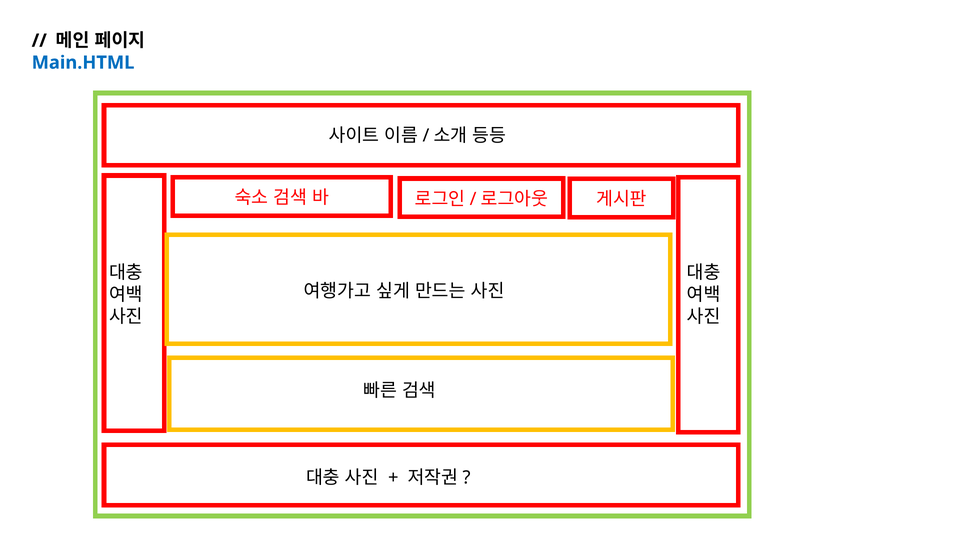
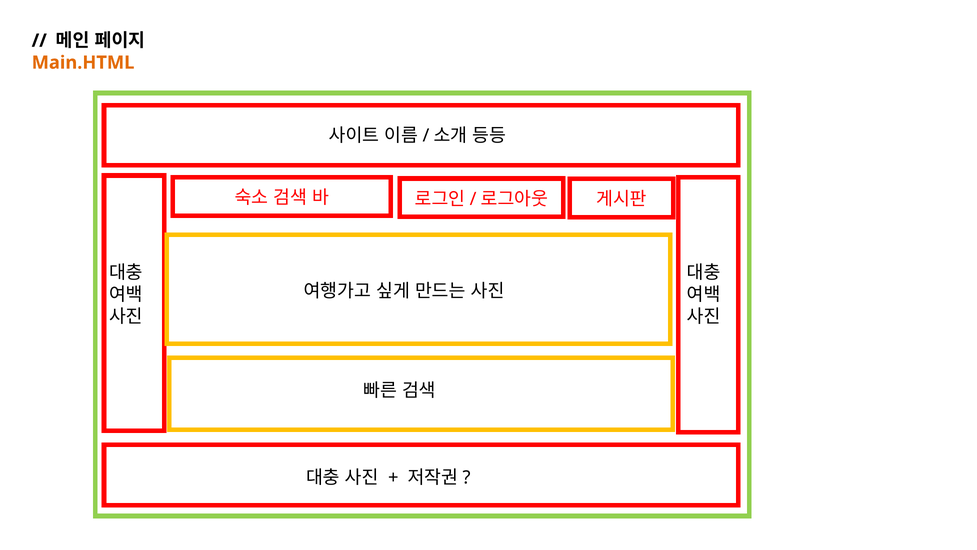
Main.HTML colour: blue -> orange (83, 63)
